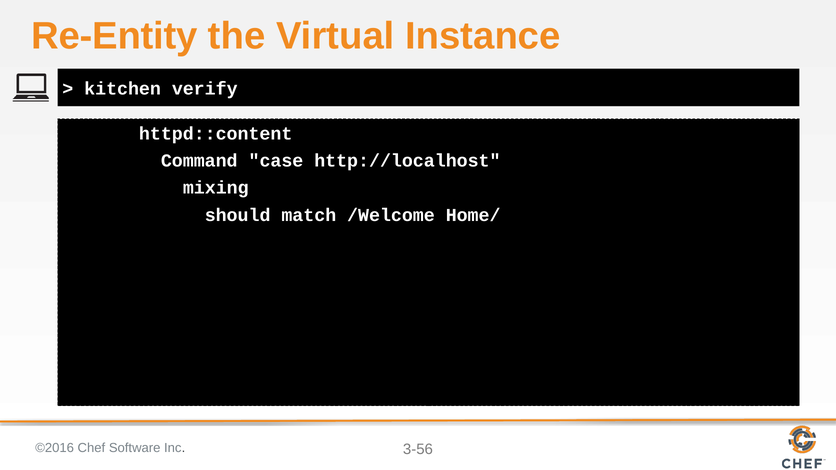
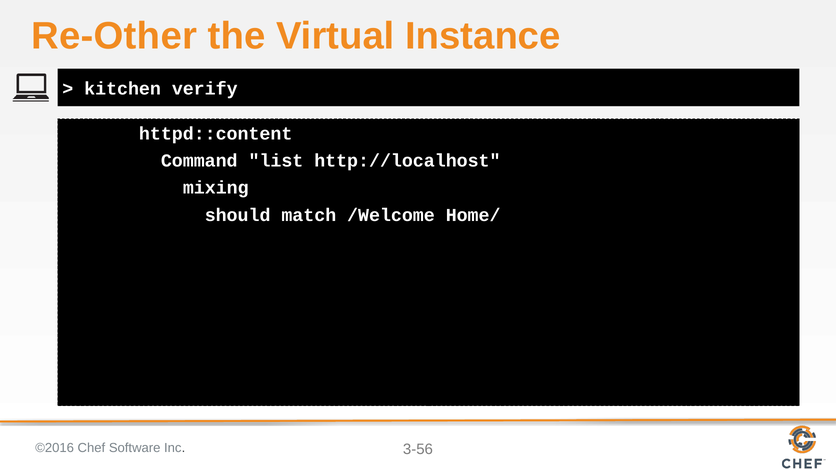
Re-Entity: Re-Entity -> Re-Other (114, 36)
case: case -> list (276, 161)
